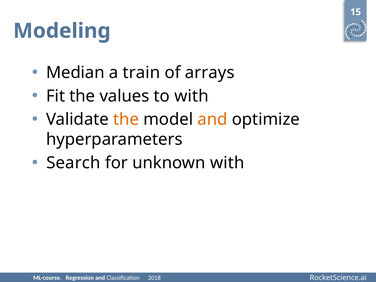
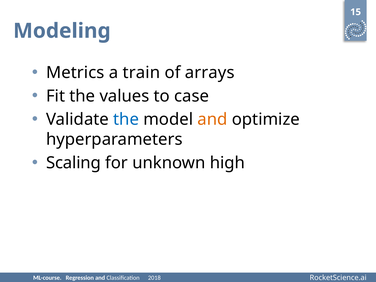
Median: Median -> Metrics (75, 73)
to with: with -> case (192, 96)
the colour: orange -> blue (126, 119)
Search: Search -> Scaling (74, 163)
unknown with: with -> high (227, 163)
